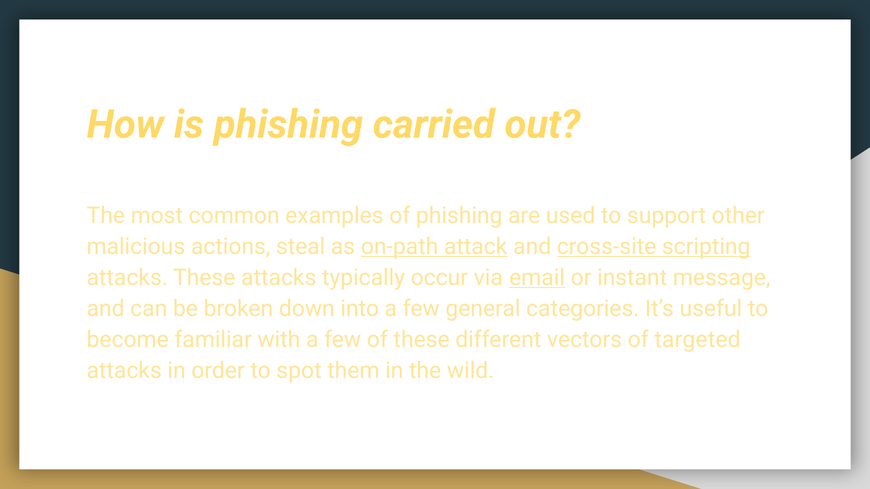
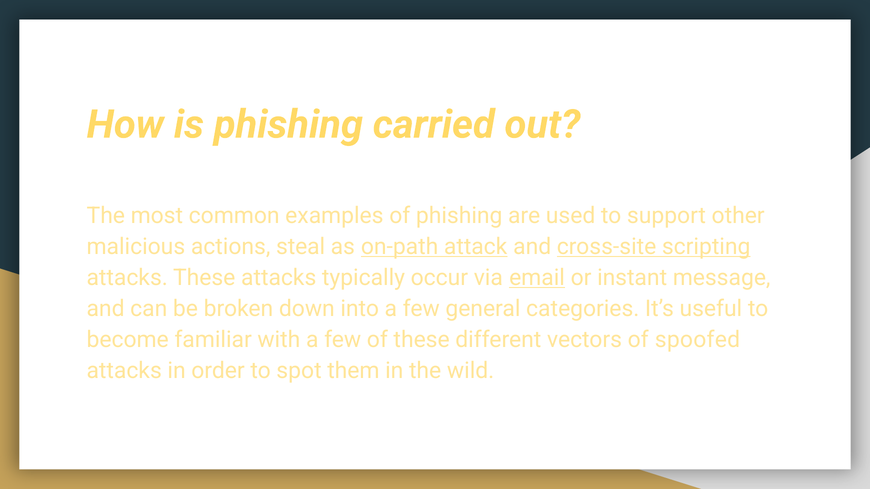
targeted: targeted -> spoofed (697, 340)
